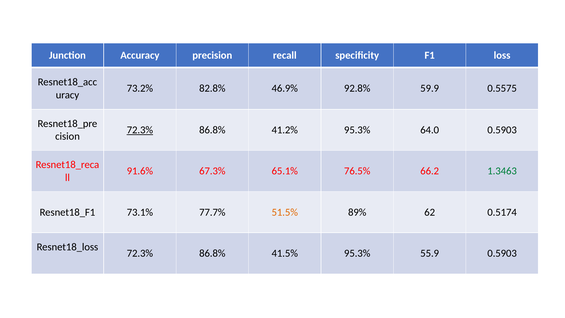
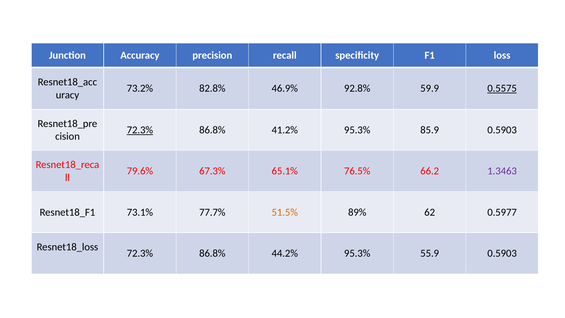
0.5575 underline: none -> present (502, 88)
64.0: 64.0 -> 85.9 (430, 130)
91.6%: 91.6% -> 79.6% (140, 171)
1.3463 colour: green -> purple (502, 171)
0.5174: 0.5174 -> 0.5977 (502, 212)
41.5%: 41.5% -> 44.2% (285, 253)
